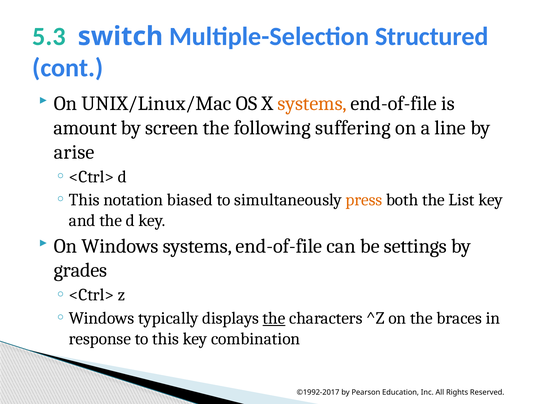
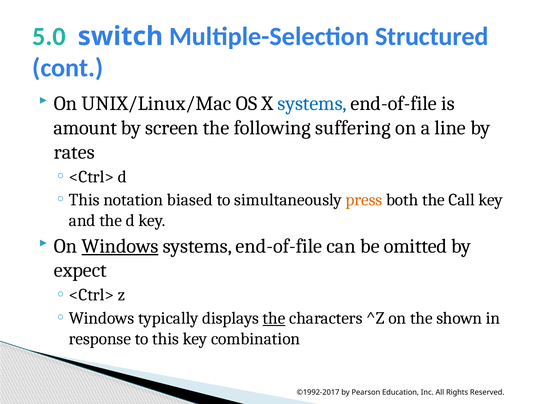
5.3: 5.3 -> 5.0 (49, 36)
systems colour: orange -> blue (312, 104)
arise: arise -> rates (74, 152)
List: List -> Call (462, 200)
Windows underline: none -> present (120, 246)
settings: settings -> omitted (415, 246)
grades: grades -> expect (80, 270)
braces: braces -> shown (459, 318)
